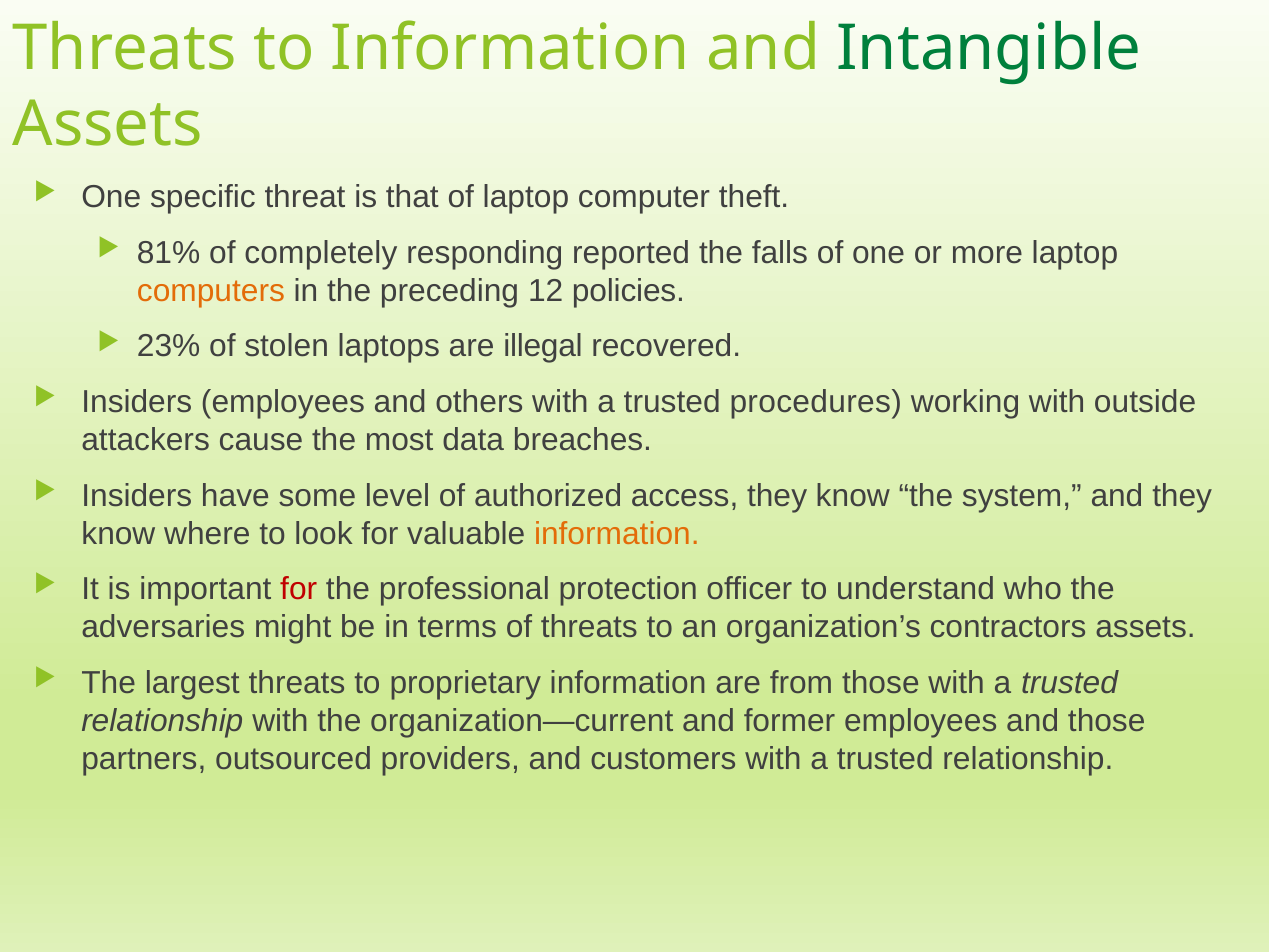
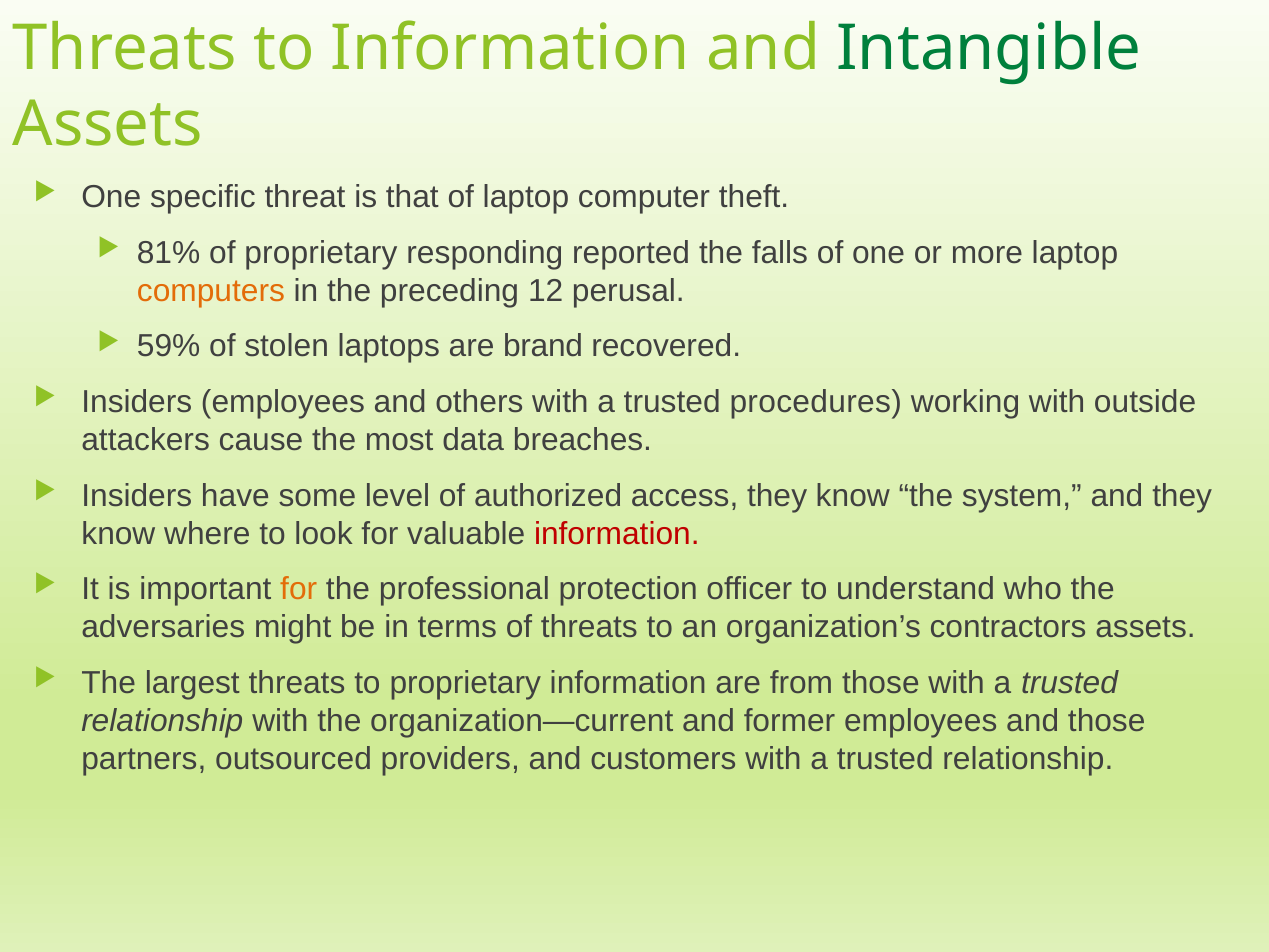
of completely: completely -> proprietary (321, 253)
policies: policies -> perusal (628, 291)
23%: 23% -> 59% (169, 346)
illegal: illegal -> brand (543, 346)
information colour: orange -> red (617, 534)
for colour: red -> orange (299, 589)
